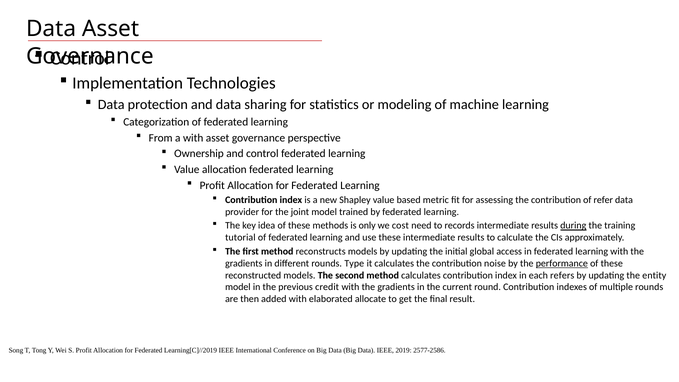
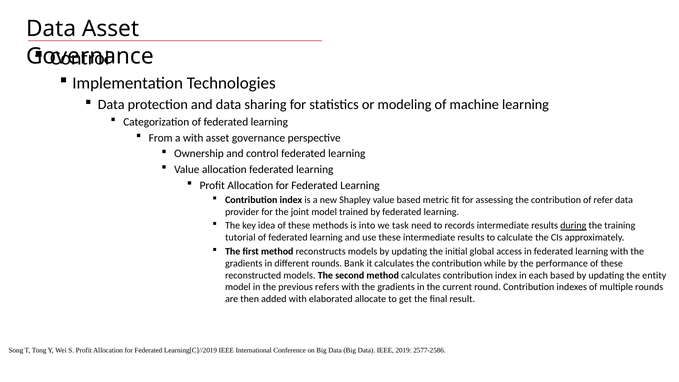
only: only -> into (367, 226)
cost: cost -> task (400, 226)
Type: Type -> Bank (354, 263)
noise: noise -> while (495, 263)
performance underline: present -> none (562, 263)
each refers: refers -> based (562, 275)
credit: credit -> refers (327, 287)
